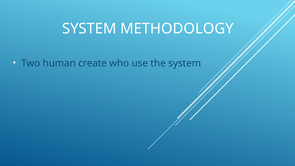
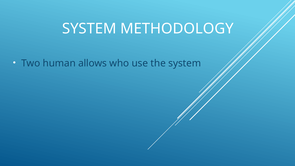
create: create -> allows (93, 63)
